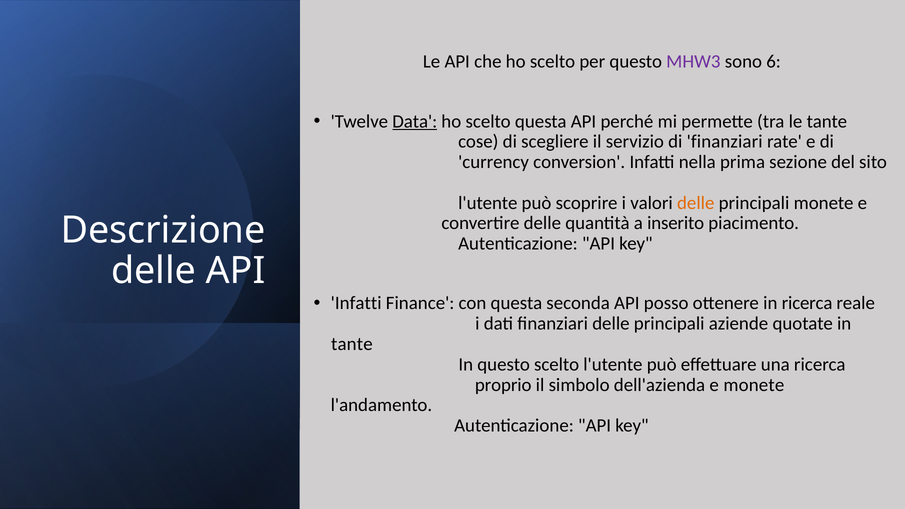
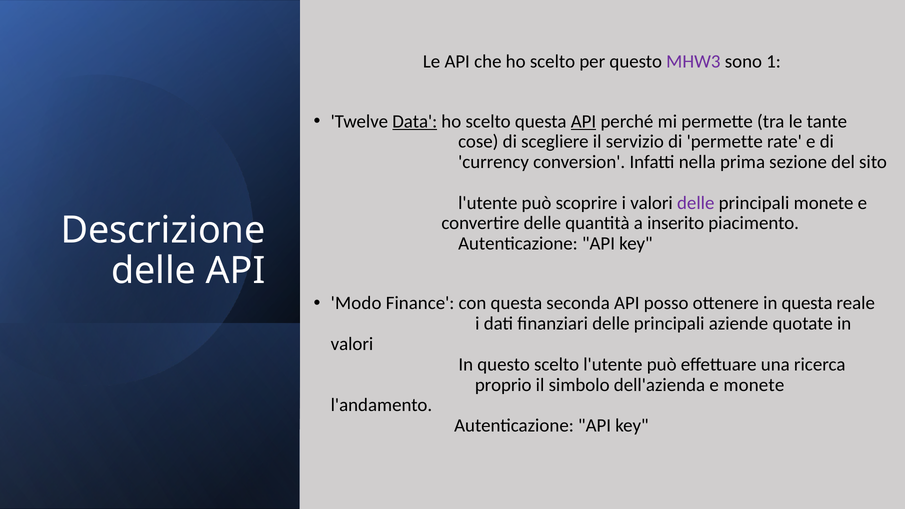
6: 6 -> 1 (774, 62)
API underline: none -> present (584, 121)
di finanziari: finanziari -> permette (725, 142)
delle colour: orange -> purple (696, 203)
Infatti: Infatti -> Modo (356, 303)
in ricerca: ricerca -> questa (807, 303)
tante: tante -> valori (352, 344)
